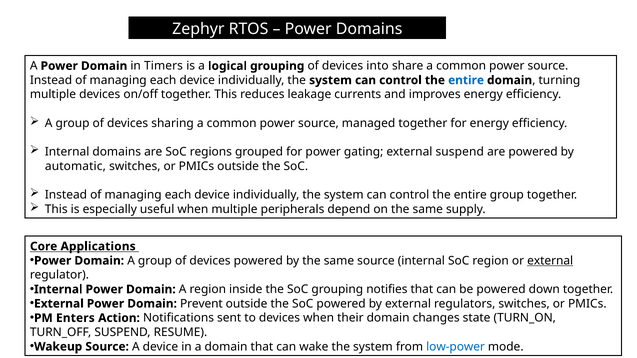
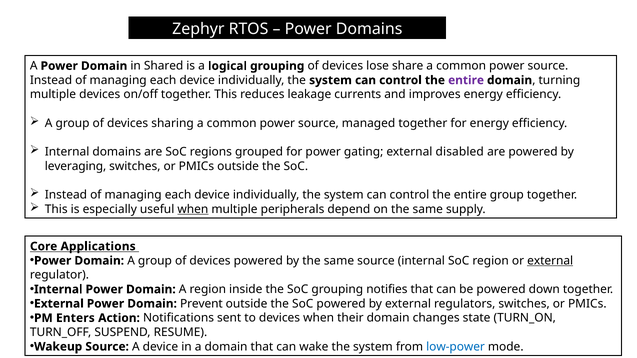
Timers: Timers -> Shared (164, 66)
into: into -> lose (378, 66)
entire colour: blue -> purple (466, 80)
external suspend: suspend -> disabled (460, 152)
automatic: automatic -> leveraging (76, 166)
when underline: none -> present (193, 209)
